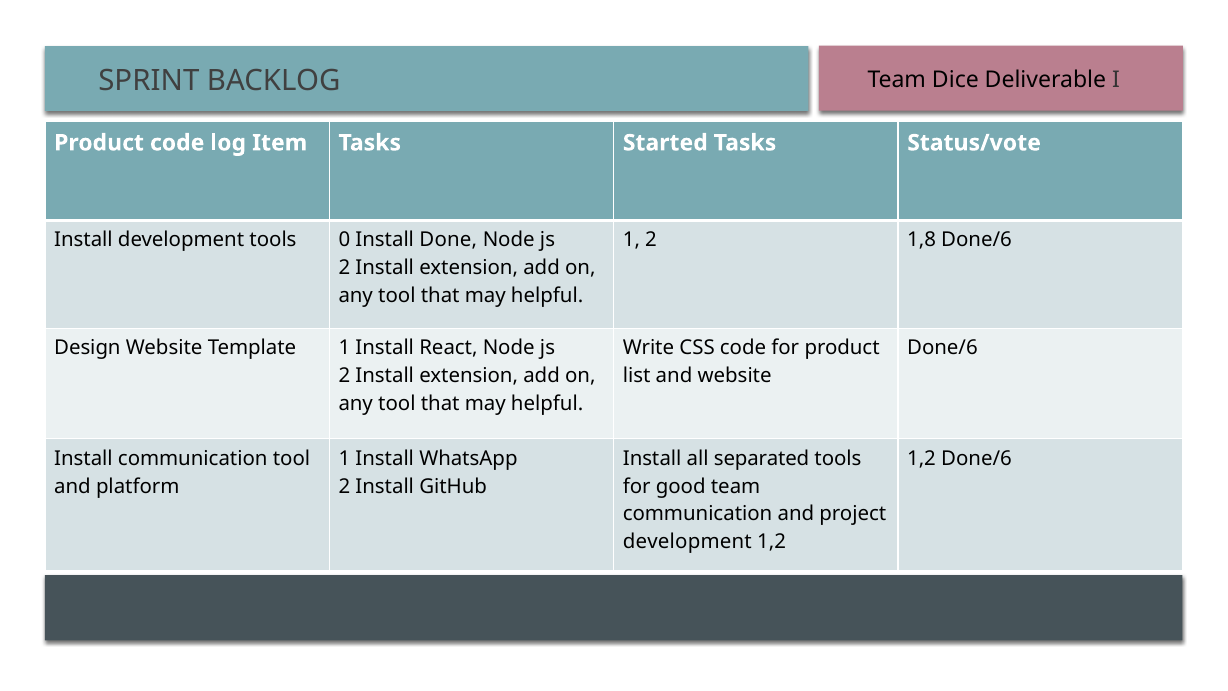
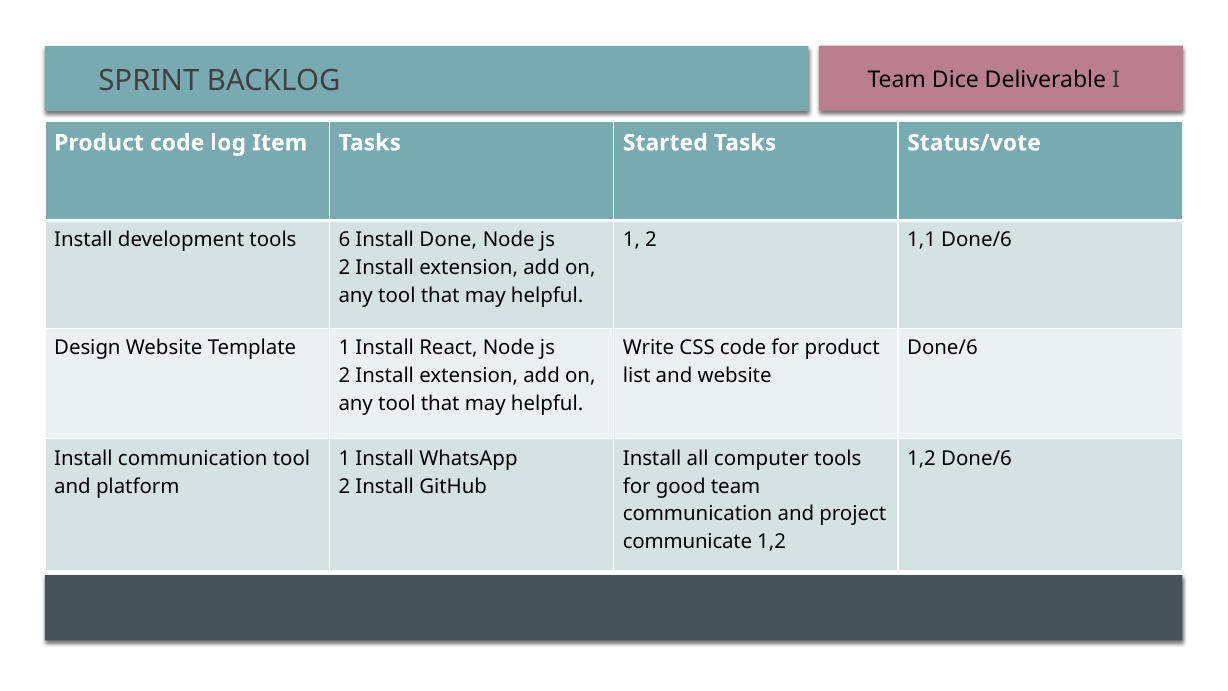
0: 0 -> 6 (344, 240)
1,8: 1,8 -> 1,1 (922, 240)
separated: separated -> computer (761, 458)
development: development -> communicate (688, 542)
